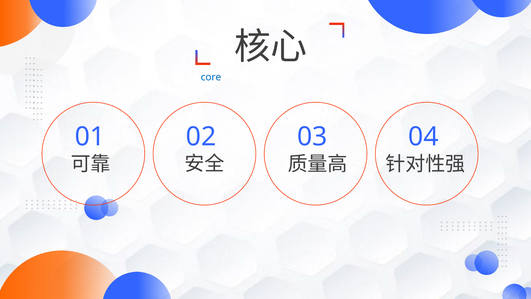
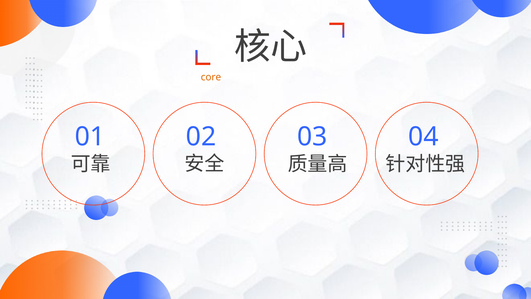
core colour: blue -> orange (211, 77)
